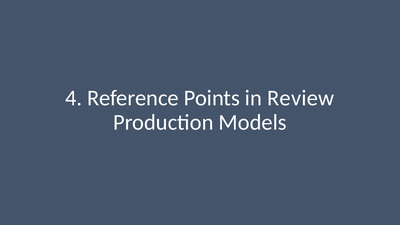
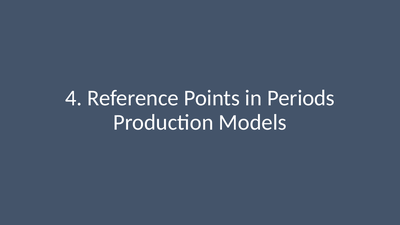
Review: Review -> Periods (301, 98)
